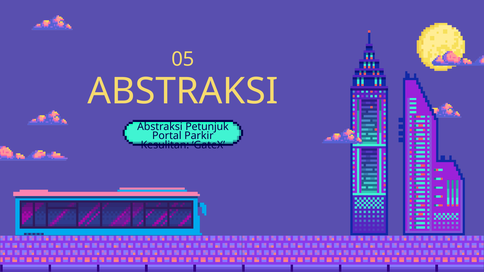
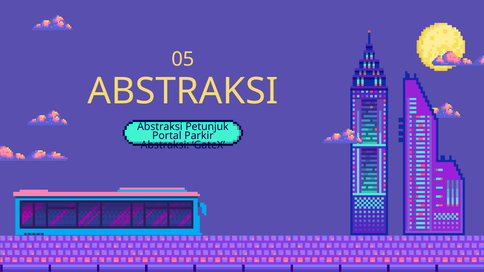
Kesulitan: Kesulitan -> Abstraksi (165, 145)
